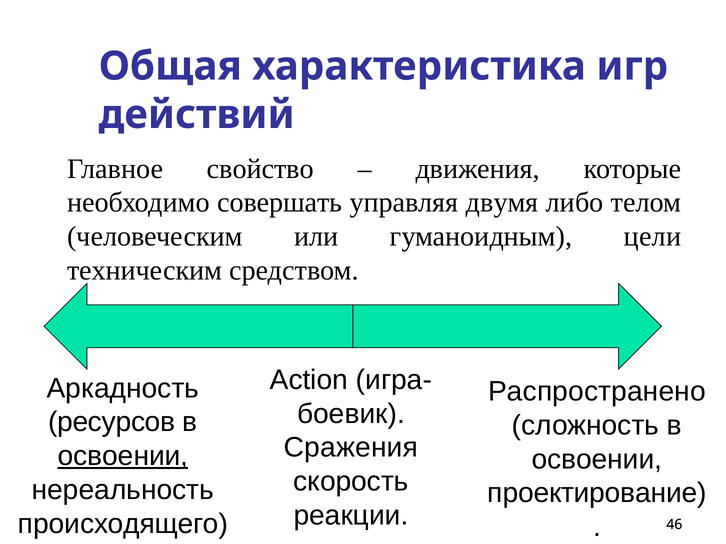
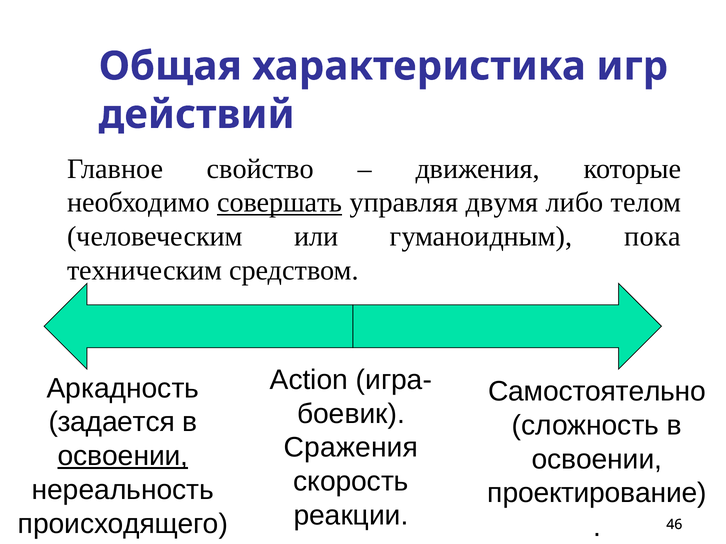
совершать underline: none -> present (280, 203)
цели: цели -> пока (652, 237)
Распространено: Распространено -> Самостоятельно (597, 392)
ресурсов: ресурсов -> задается (112, 422)
